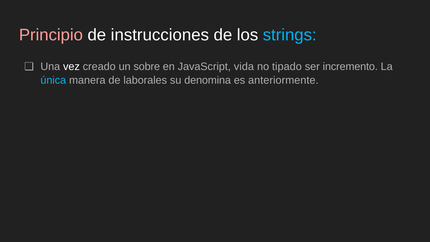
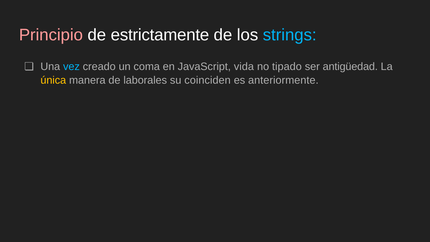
instrucciones: instrucciones -> estrictamente (160, 35)
vez colour: white -> light blue (71, 66)
sobre: sobre -> coma (147, 66)
incremento: incremento -> antigüedad (350, 66)
única colour: light blue -> yellow (53, 80)
denomina: denomina -> coinciden (208, 80)
